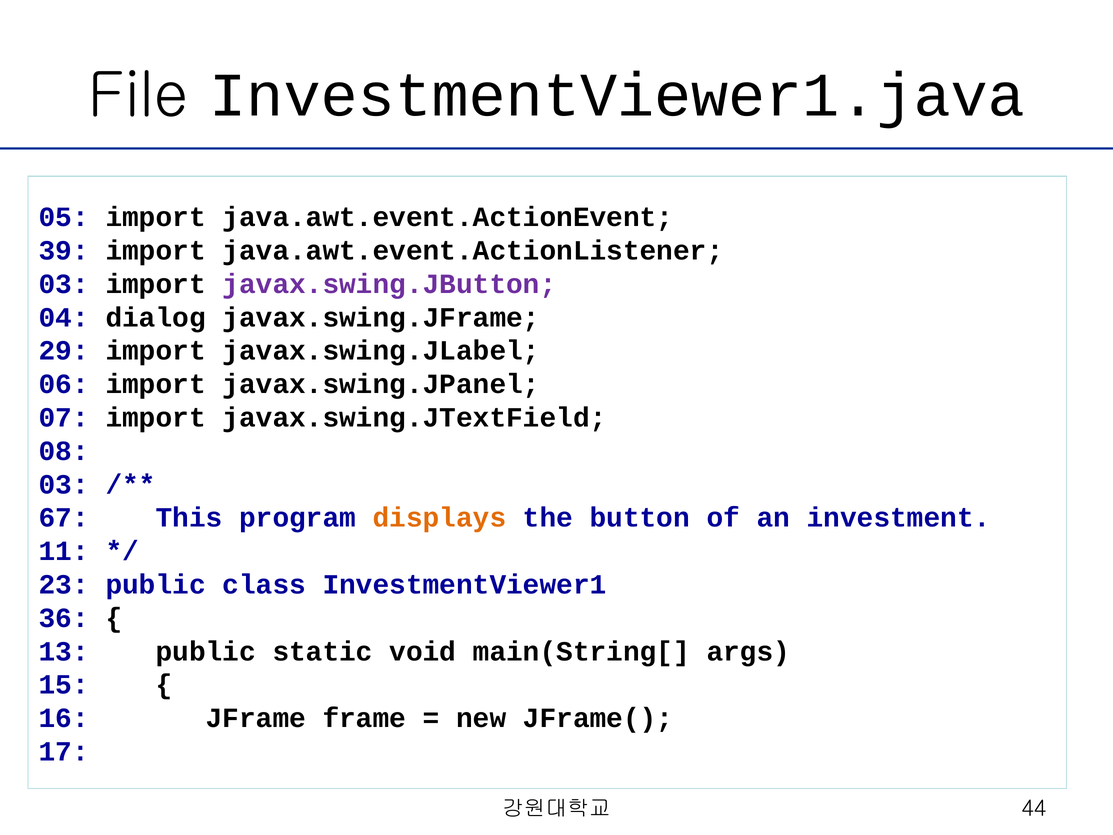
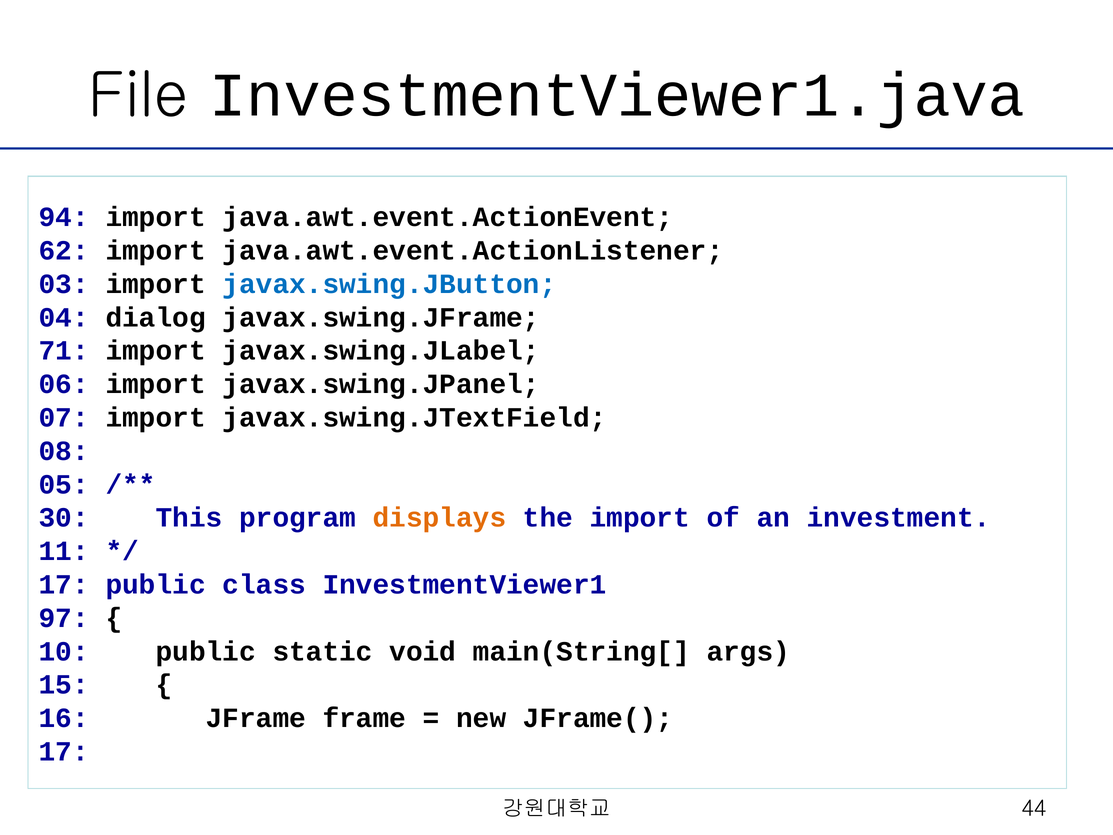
05: 05 -> 94 (64, 217)
39: 39 -> 62 (64, 250)
javax.swing.JButton colour: purple -> blue (389, 284)
29: 29 -> 71 (64, 351)
03: 03 -> 05 (64, 484)
67: 67 -> 30 (64, 518)
the button: button -> import (640, 518)
23: 23 -> 17 (64, 584)
36: 36 -> 97 (64, 618)
13: 13 -> 10 (64, 651)
